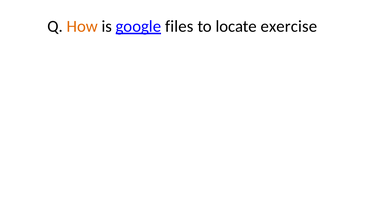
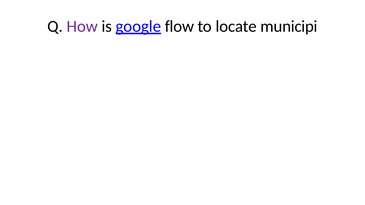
How colour: orange -> purple (82, 26)
files: files -> flow (179, 26)
exercise: exercise -> municipi (289, 26)
